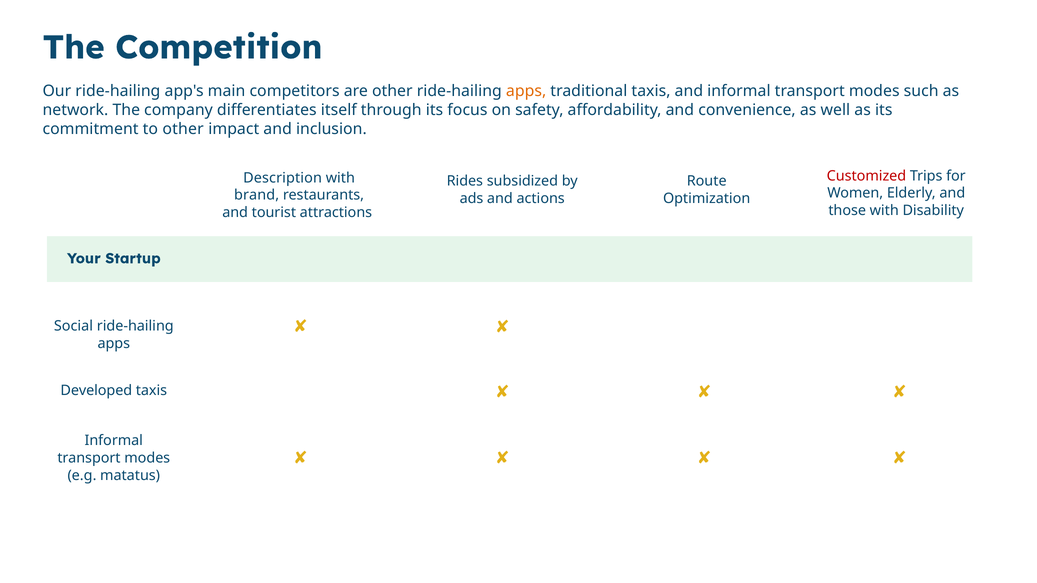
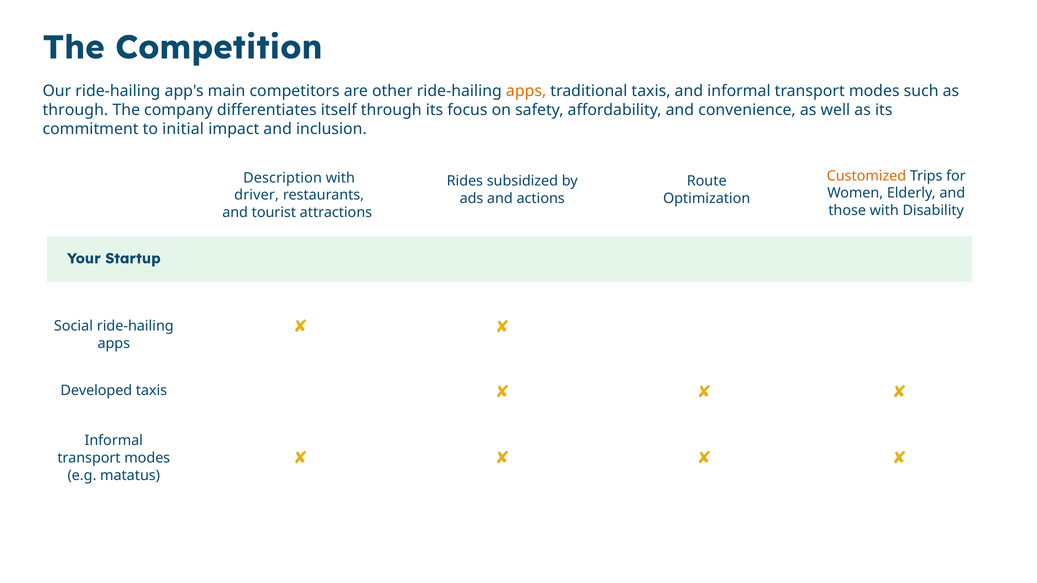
network: network -> through (75, 110)
to other: other -> initial (183, 129)
Customized colour: red -> orange (866, 176)
brand: brand -> driver (257, 195)
